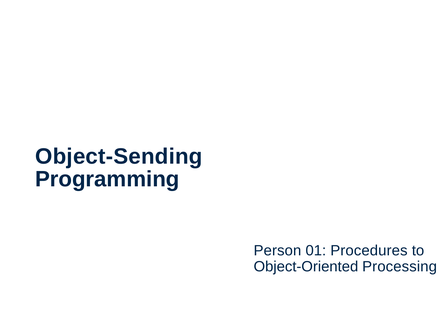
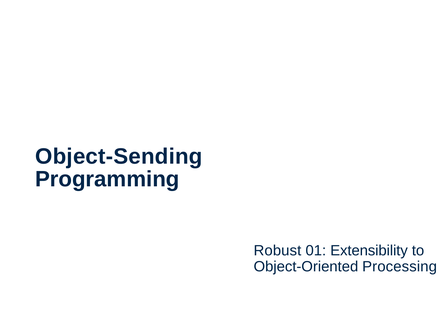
Person: Person -> Robust (277, 250)
Procedures: Procedures -> Extensibility (369, 250)
